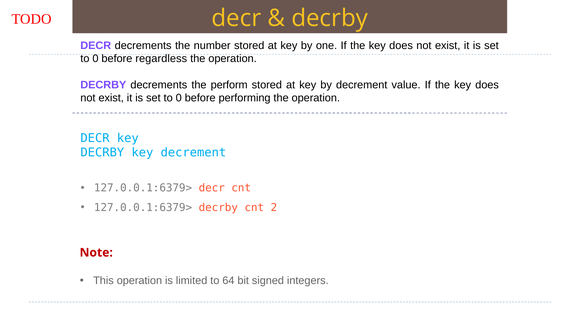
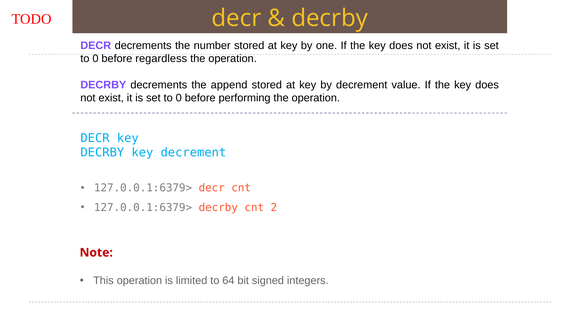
perform: perform -> append (229, 85)
